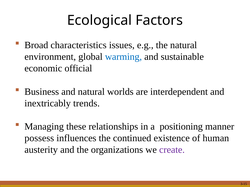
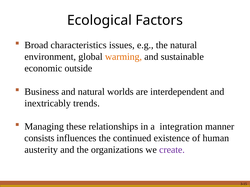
warming colour: blue -> orange (123, 57)
official: official -> outside (78, 69)
positioning: positioning -> integration (181, 127)
possess: possess -> consists (39, 138)
